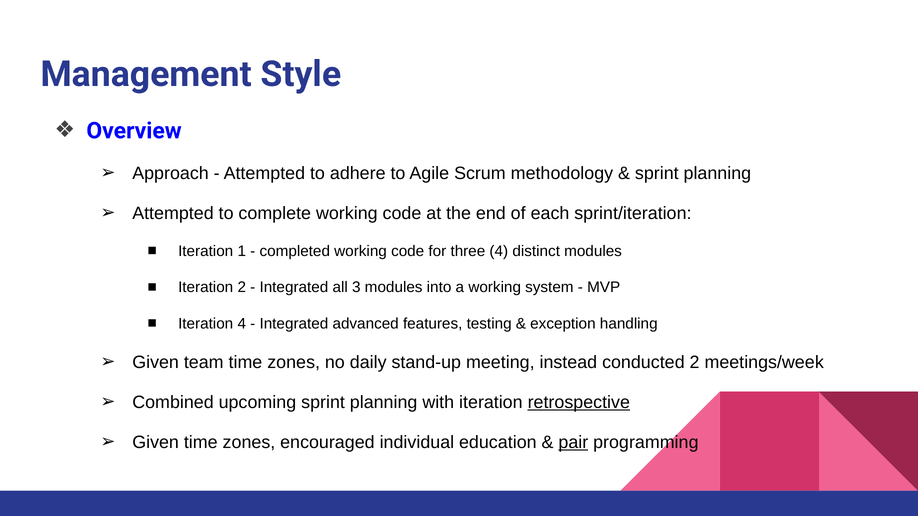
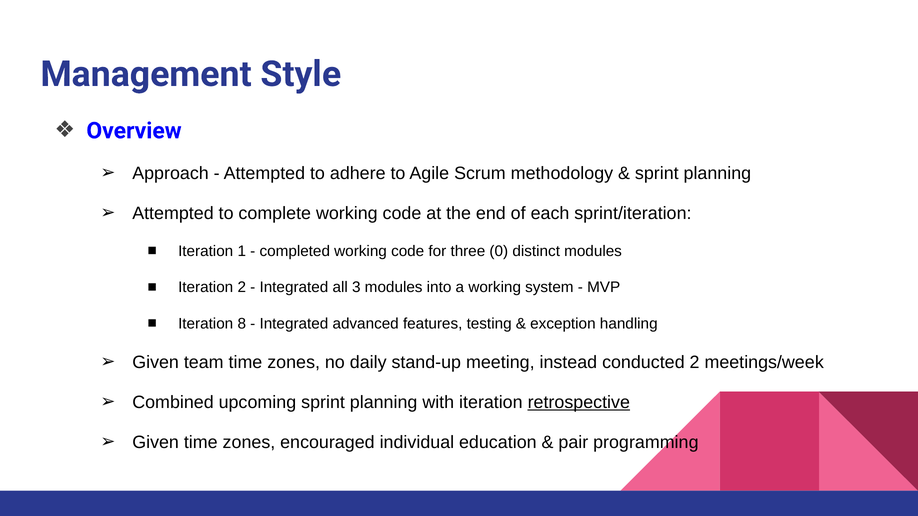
three 4: 4 -> 0 (499, 251)
Iteration 4: 4 -> 8 (242, 324)
pair underline: present -> none (573, 443)
